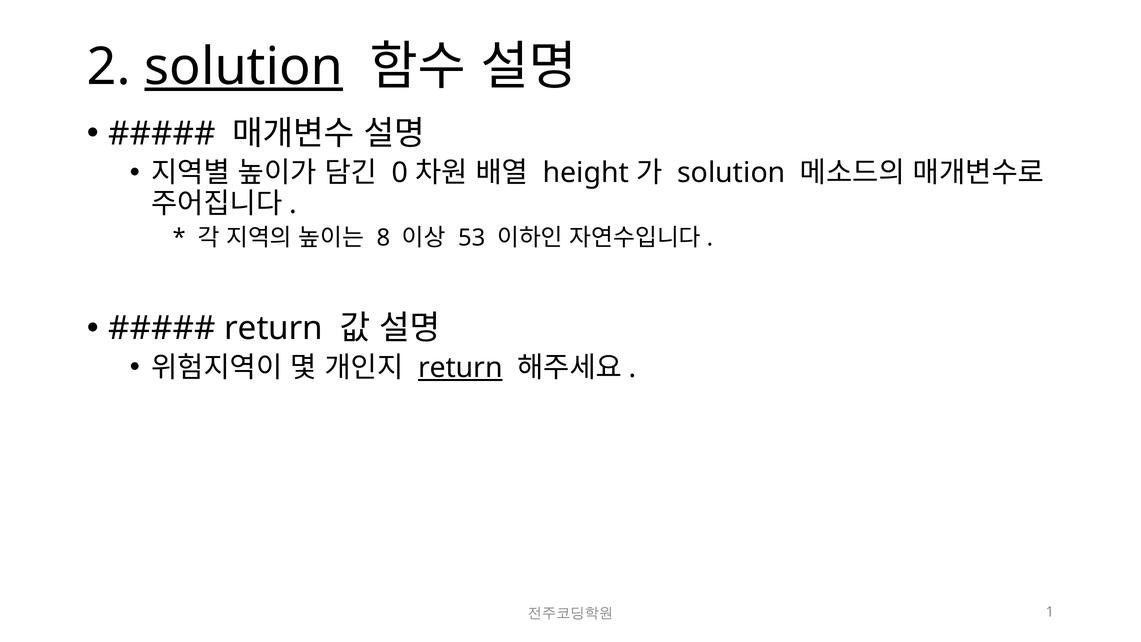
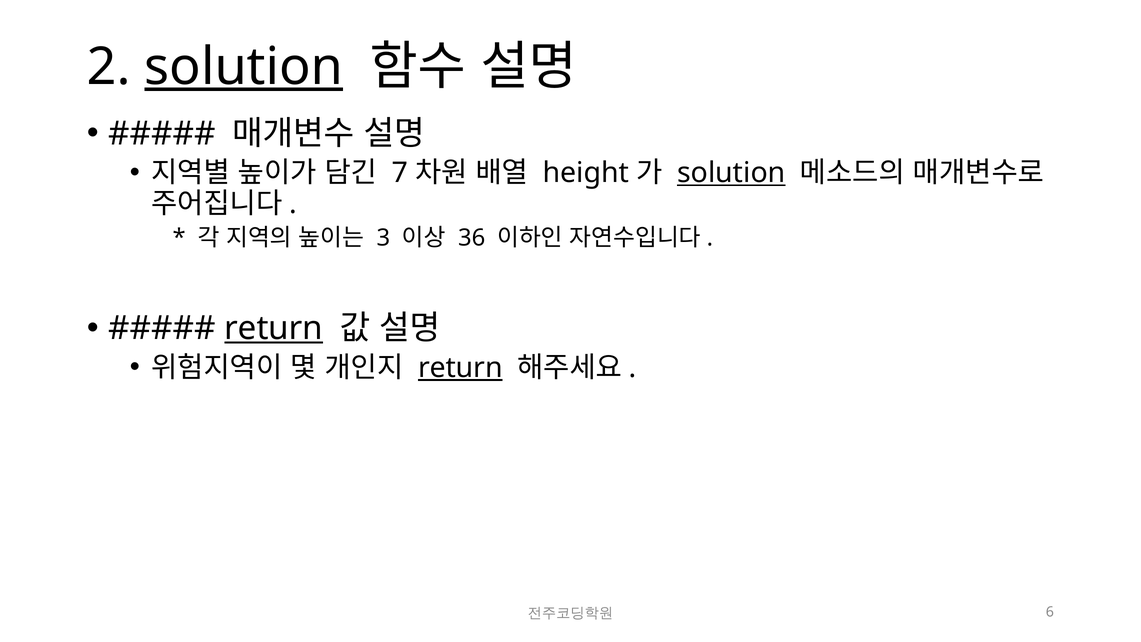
0: 0 -> 7 (400, 173)
solution underline: none -> present (731, 173)
8: 8 -> 3 (383, 238)
53: 53 -> 36 (472, 238)
return underline: none -> present (274, 328)
1: 1 -> 6 (1050, 612)
